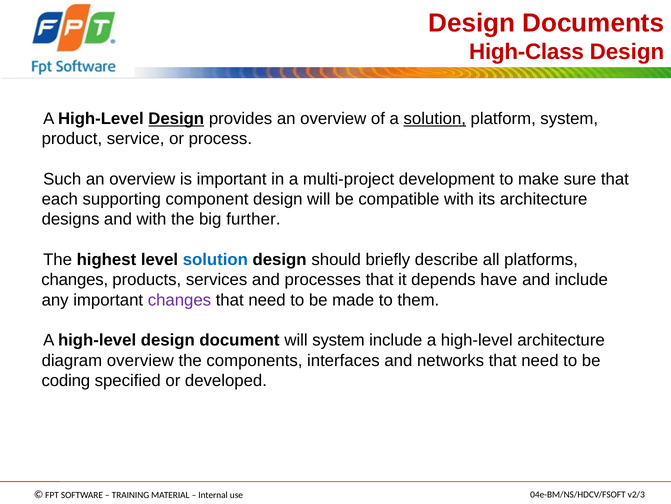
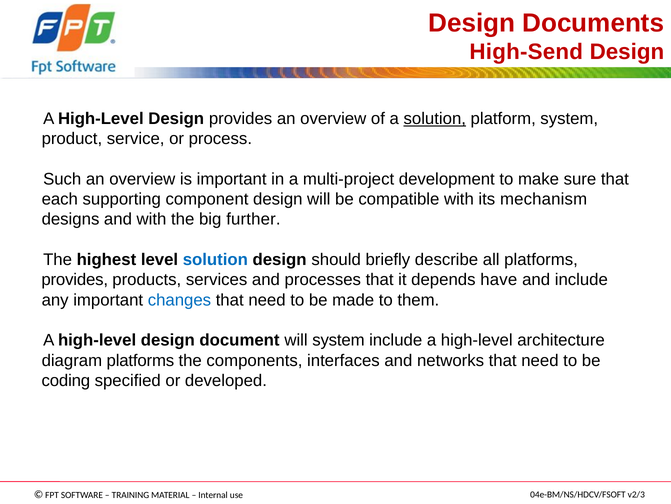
High-Class: High-Class -> High-Send (526, 52)
Design underline: present -> none (176, 118)
its architecture: architecture -> mechanism (544, 199)
changes: changes -> provides (75, 280)
changes colour: purple -> blue (179, 300)
diagram overview: overview -> platforms (140, 360)
